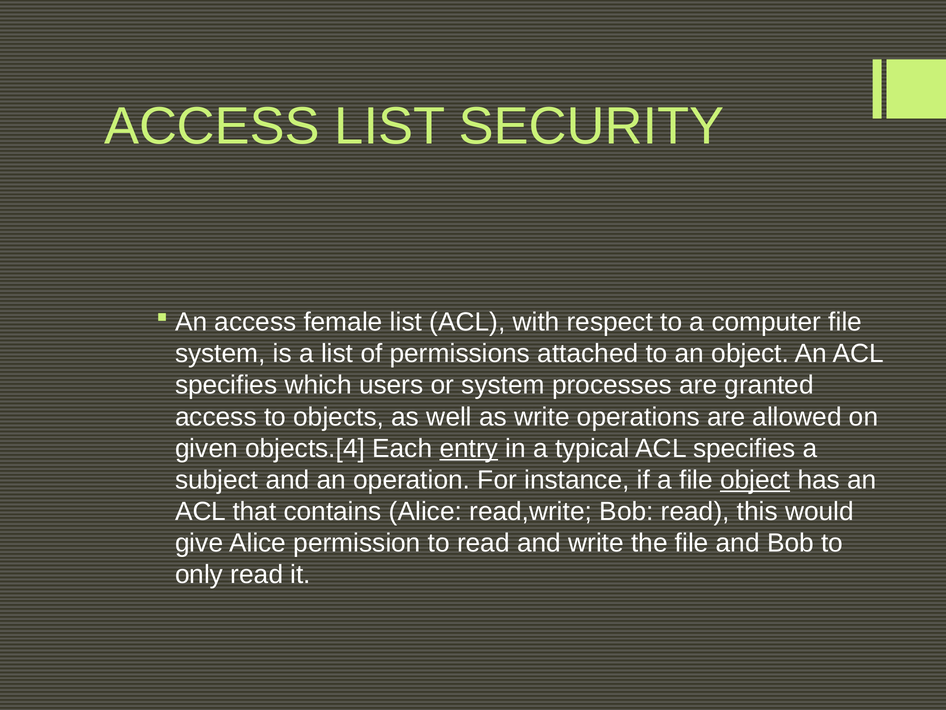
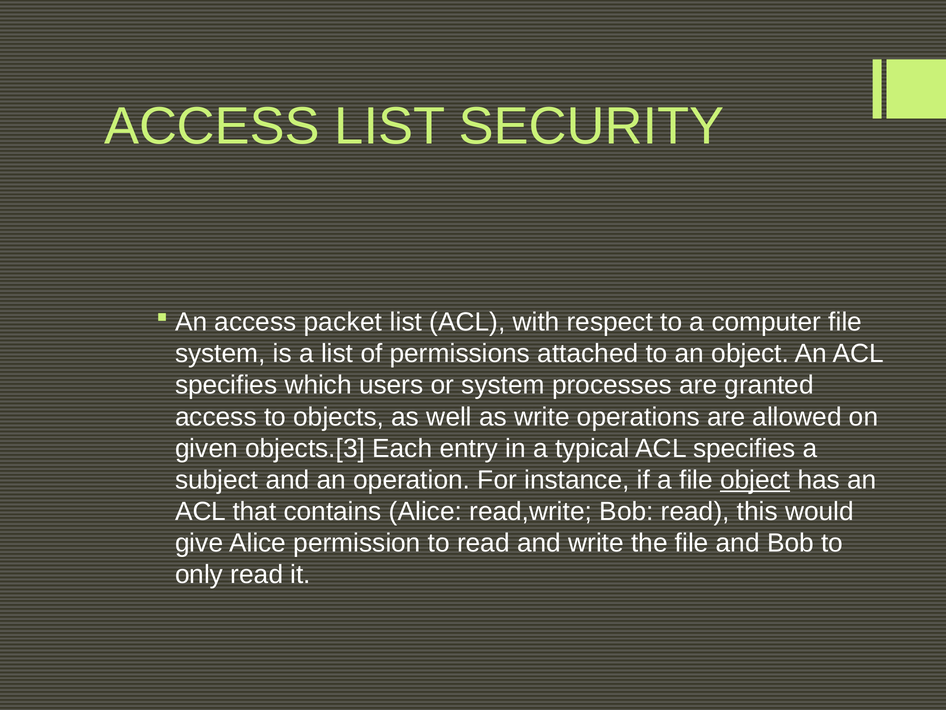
female: female -> packet (343, 322)
objects.[4: objects.[4 -> objects.[3 (305, 448)
entry underline: present -> none (469, 448)
